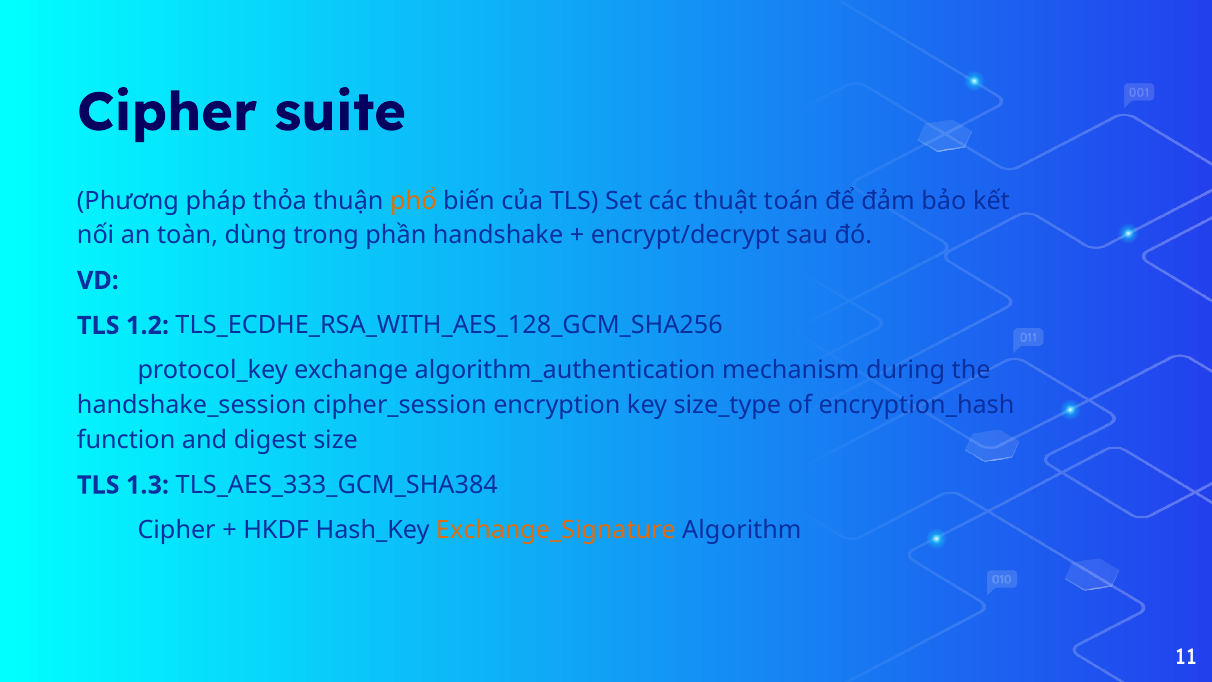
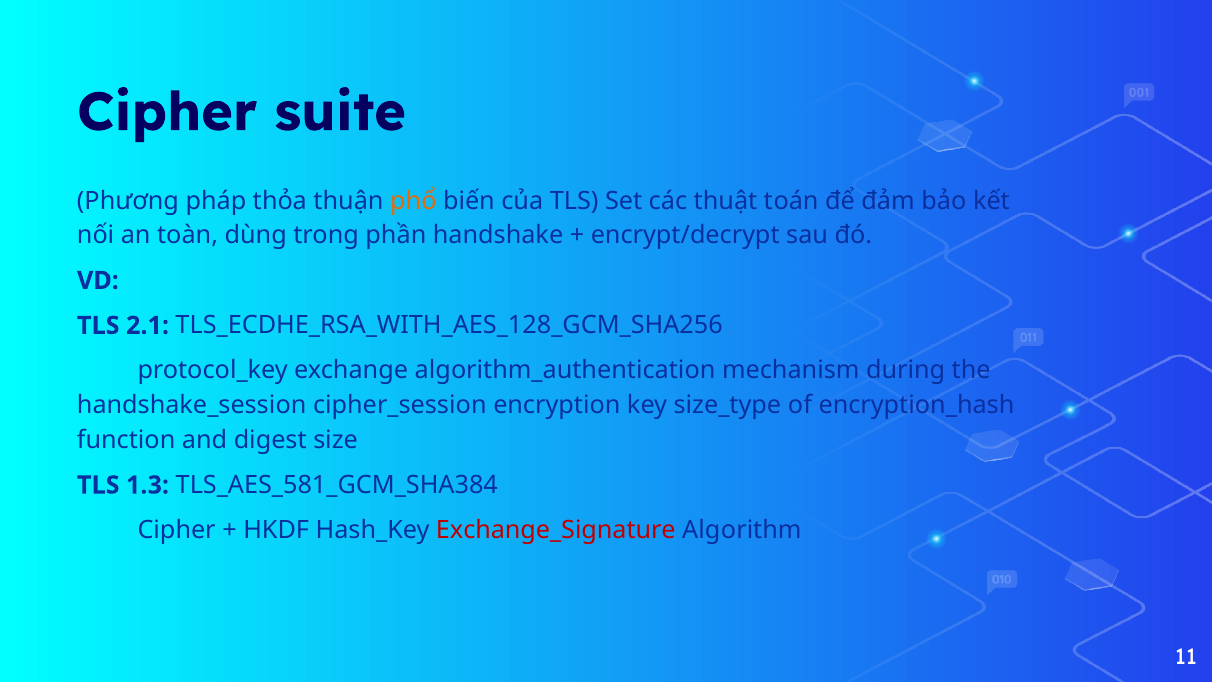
1.2: 1.2 -> 2.1 (148, 325)
TLS_AES_333_GCM_SHA384: TLS_AES_333_GCM_SHA384 -> TLS_AES_581_GCM_SHA384 (337, 485)
Exchange_Signature colour: orange -> red (556, 530)
